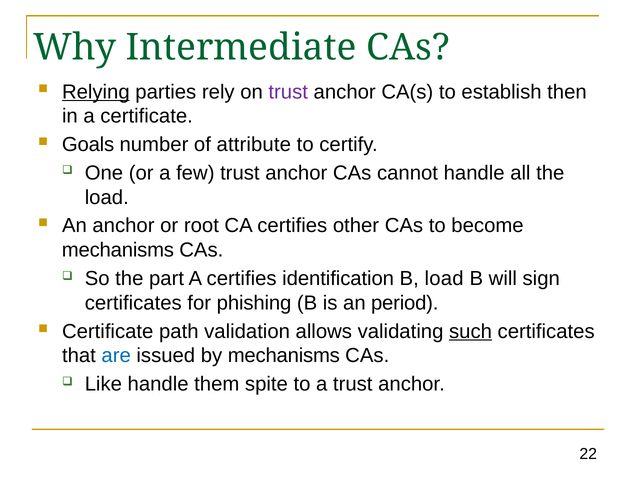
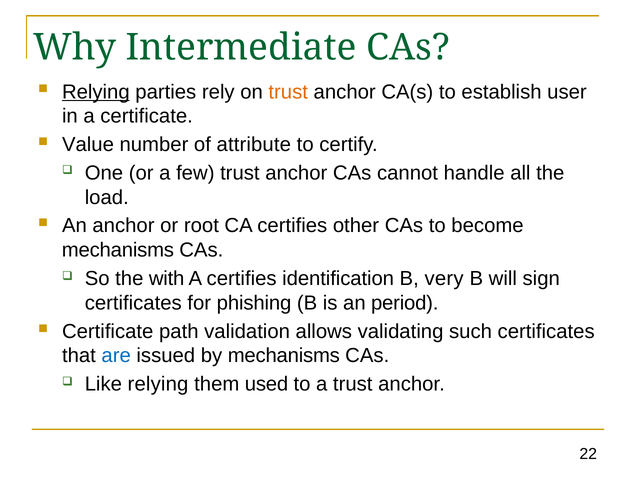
trust colour: purple -> orange (288, 92)
then: then -> user (567, 92)
Goals: Goals -> Value (88, 145)
part: part -> with (167, 279)
B load: load -> very (444, 279)
such underline: present -> none (471, 331)
Like handle: handle -> relying (158, 384)
spite: spite -> used (267, 384)
